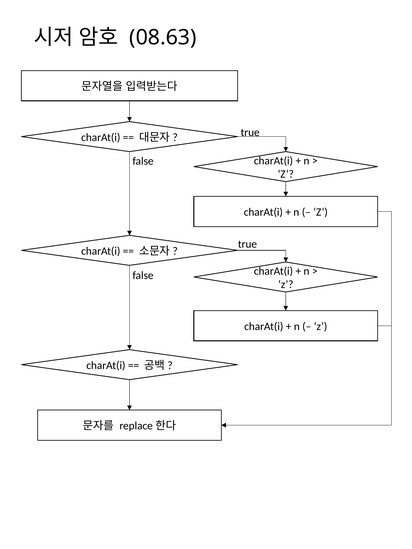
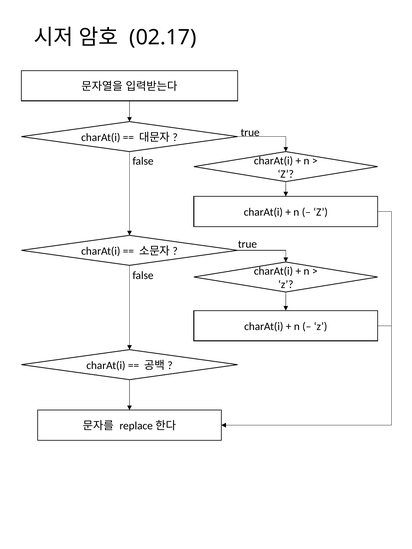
08.63: 08.63 -> 02.17 (163, 38)
